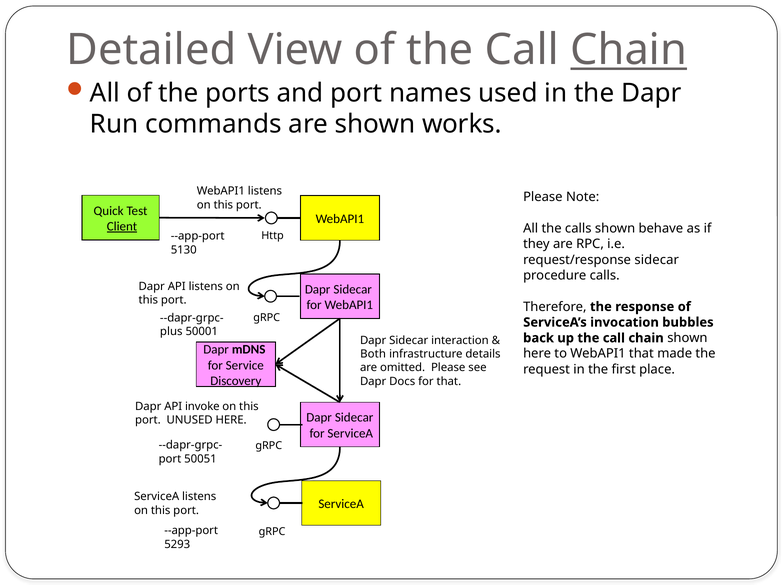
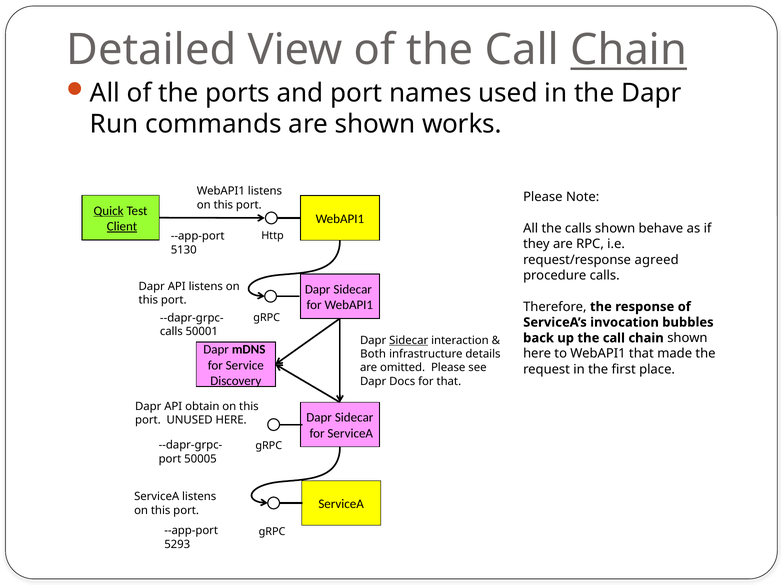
Quick underline: none -> present (109, 211)
request/response sidecar: sidecar -> agreed (657, 260)
plus: plus -> calls (171, 332)
Sidecar underline: none -> present (409, 340)
invoke: invoke -> obtain (202, 407)
50051: 50051 -> 50005 (200, 459)
